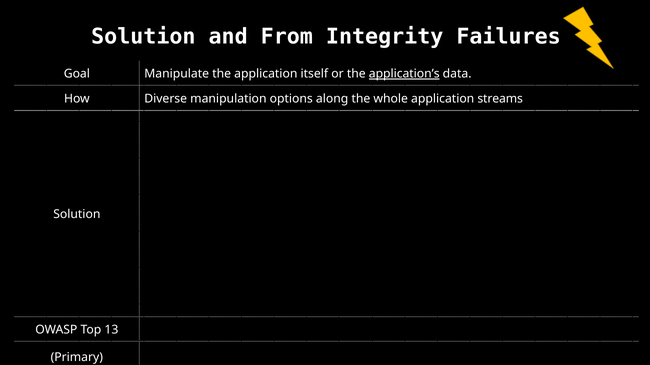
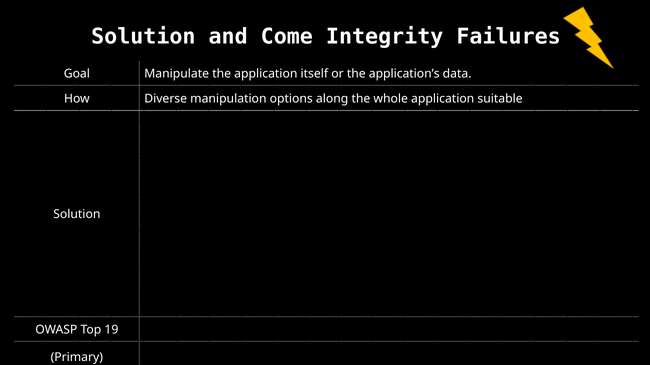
and From: From -> Come (287, 36)
application’s underline: present -> none (404, 74)
application streams: streams -> suitable (500, 99)
13: 13 -> 19 (111, 330)
